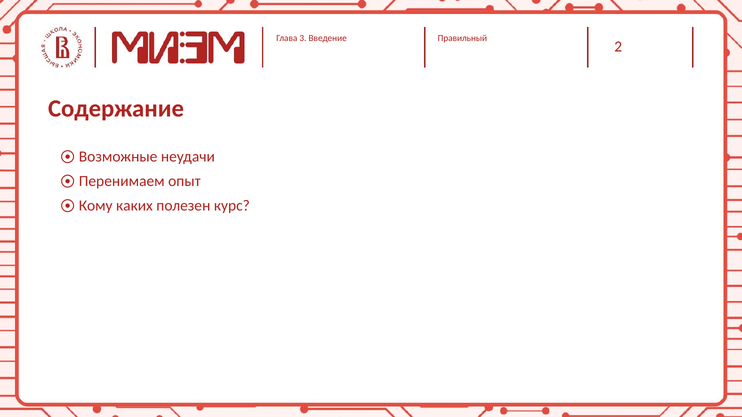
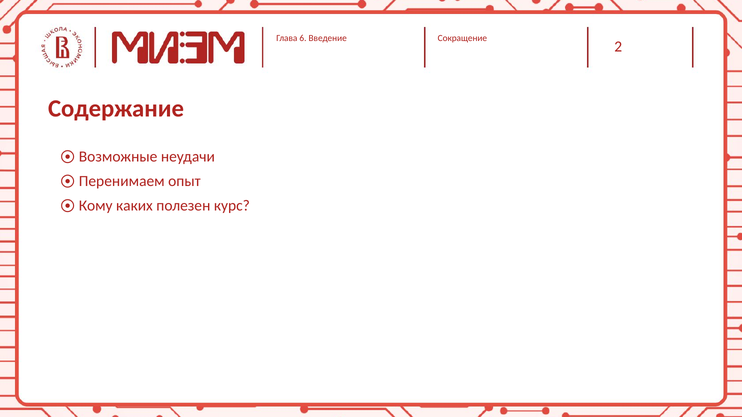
3: 3 -> 6 (303, 38)
Правильный: Правильный -> Сокращение (462, 38)
